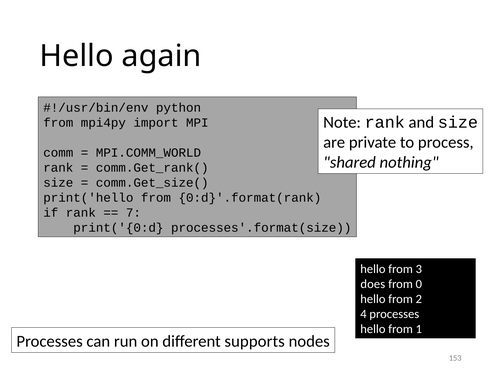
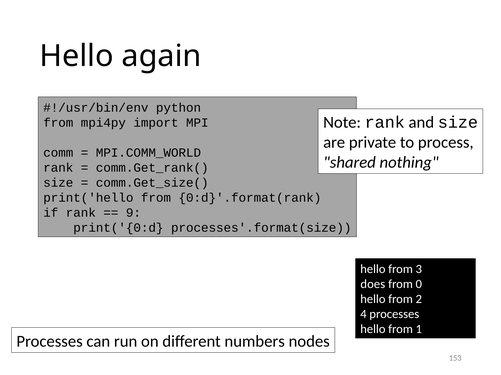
7: 7 -> 9 (133, 213)
supports: supports -> numbers (255, 342)
